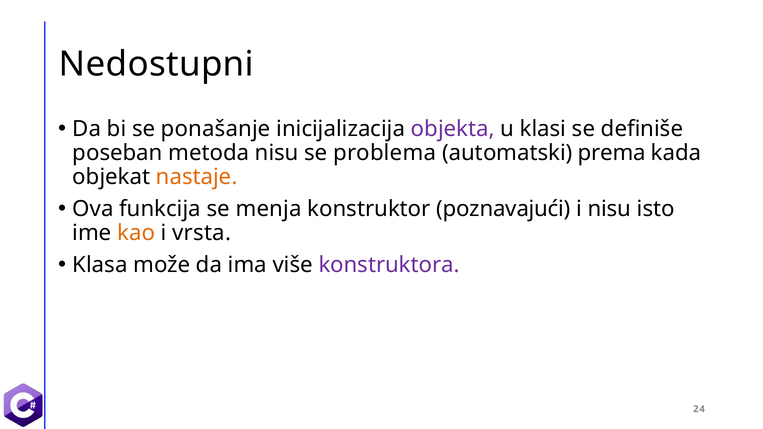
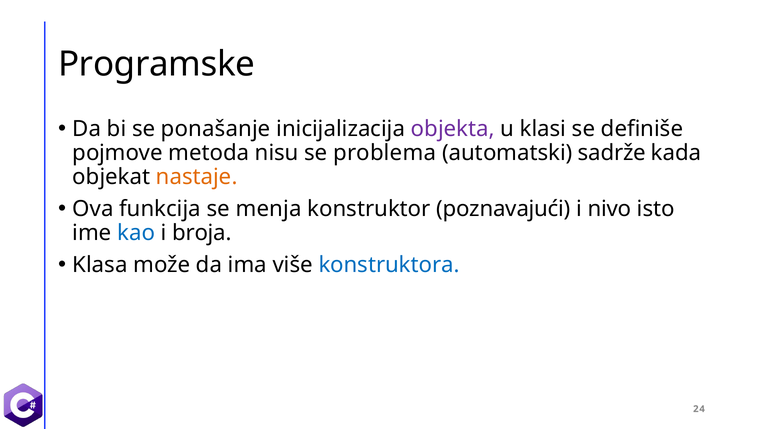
Nedostupni: Nedostupni -> Programske (157, 64)
poseban: poseban -> pojmove (118, 153)
prema: prema -> sadrže (612, 153)
i nisu: nisu -> nivo (609, 209)
kao colour: orange -> blue (136, 233)
vrsta: vrsta -> broja (202, 233)
konstruktora colour: purple -> blue (389, 265)
